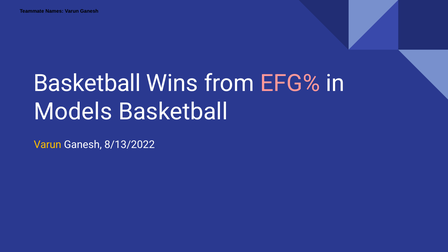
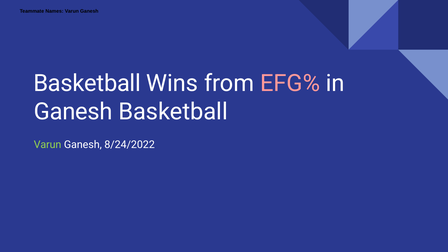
Models: Models -> Ganesh (73, 112)
Varun colour: yellow -> light green (48, 145)
8/13/2022: 8/13/2022 -> 8/24/2022 (130, 145)
